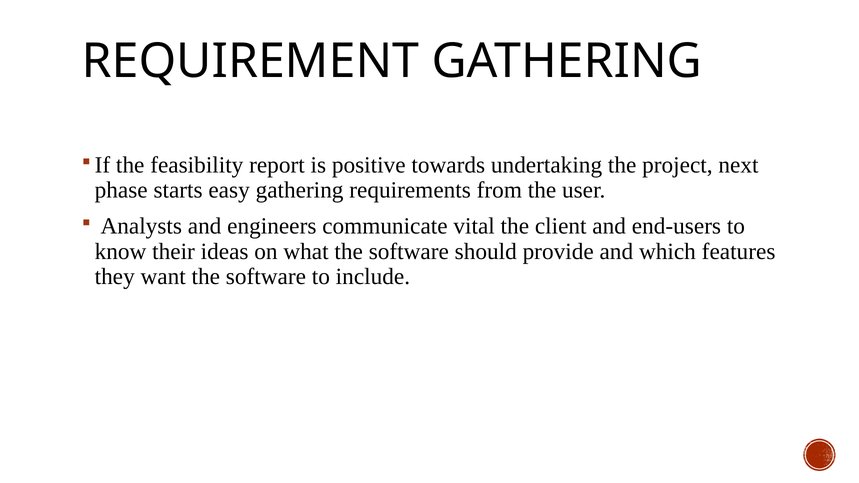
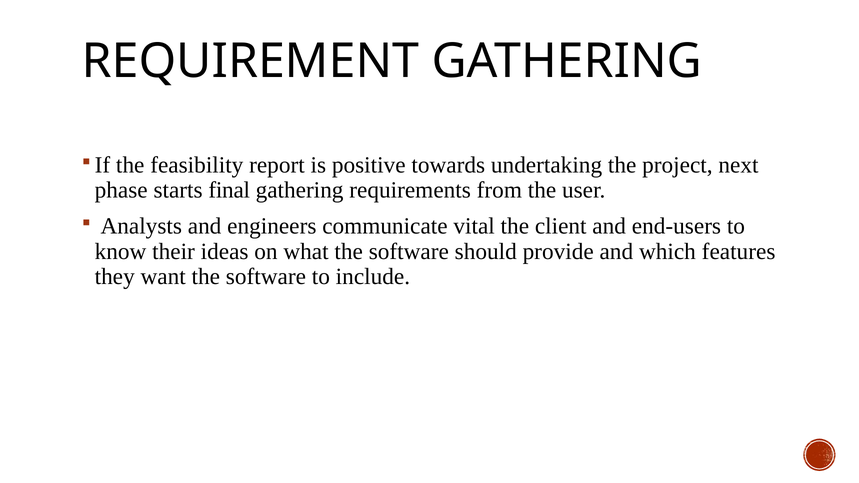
easy: easy -> final (229, 190)
